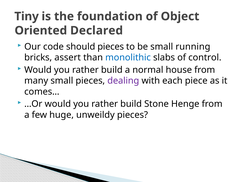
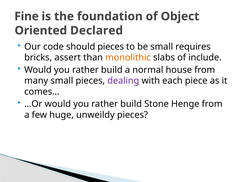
Tiny: Tiny -> Fine (27, 16)
running: running -> requires (193, 47)
monolithic colour: blue -> orange (128, 58)
control: control -> include (205, 58)
